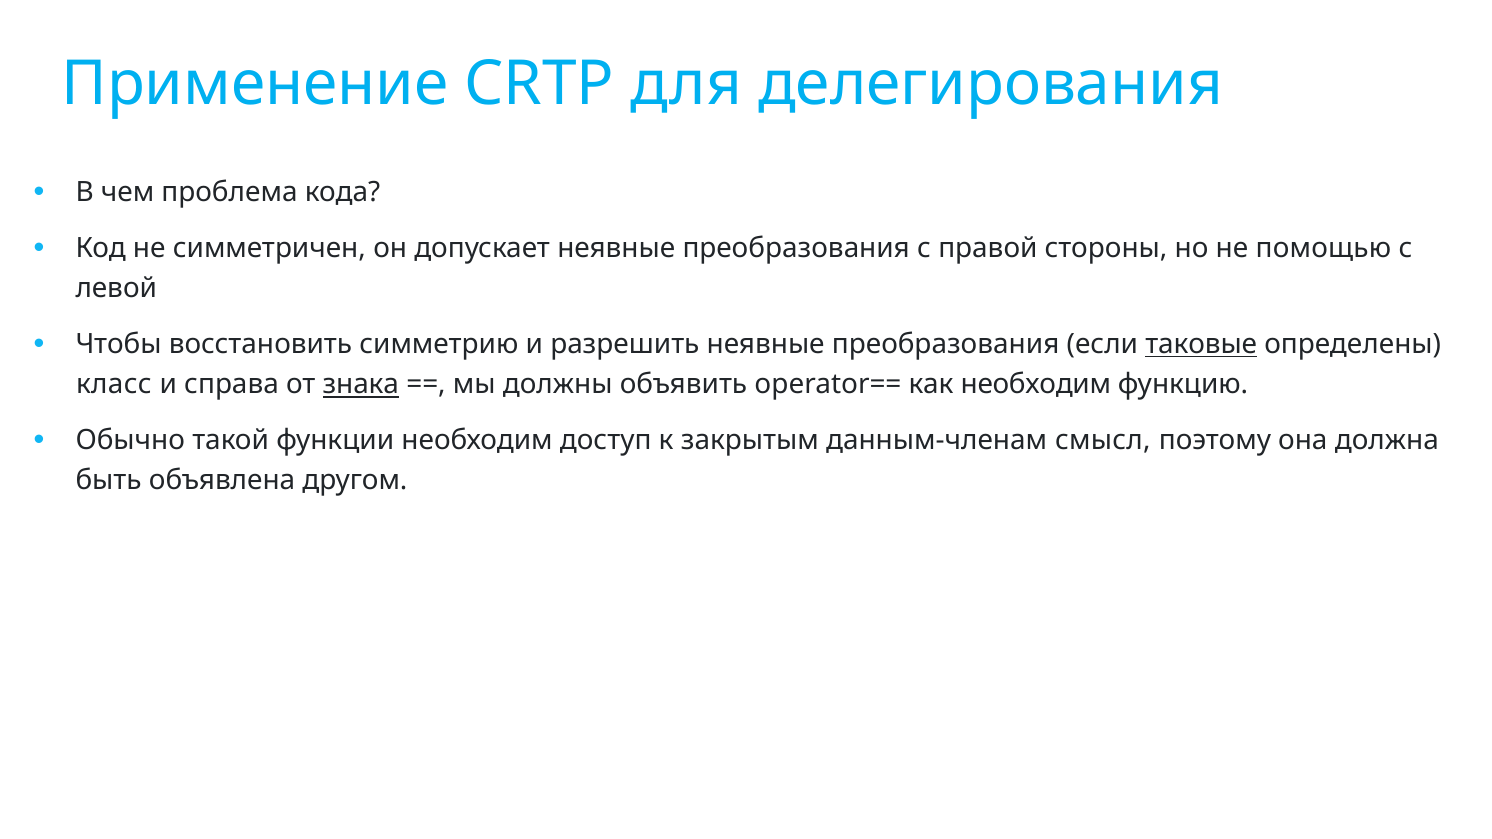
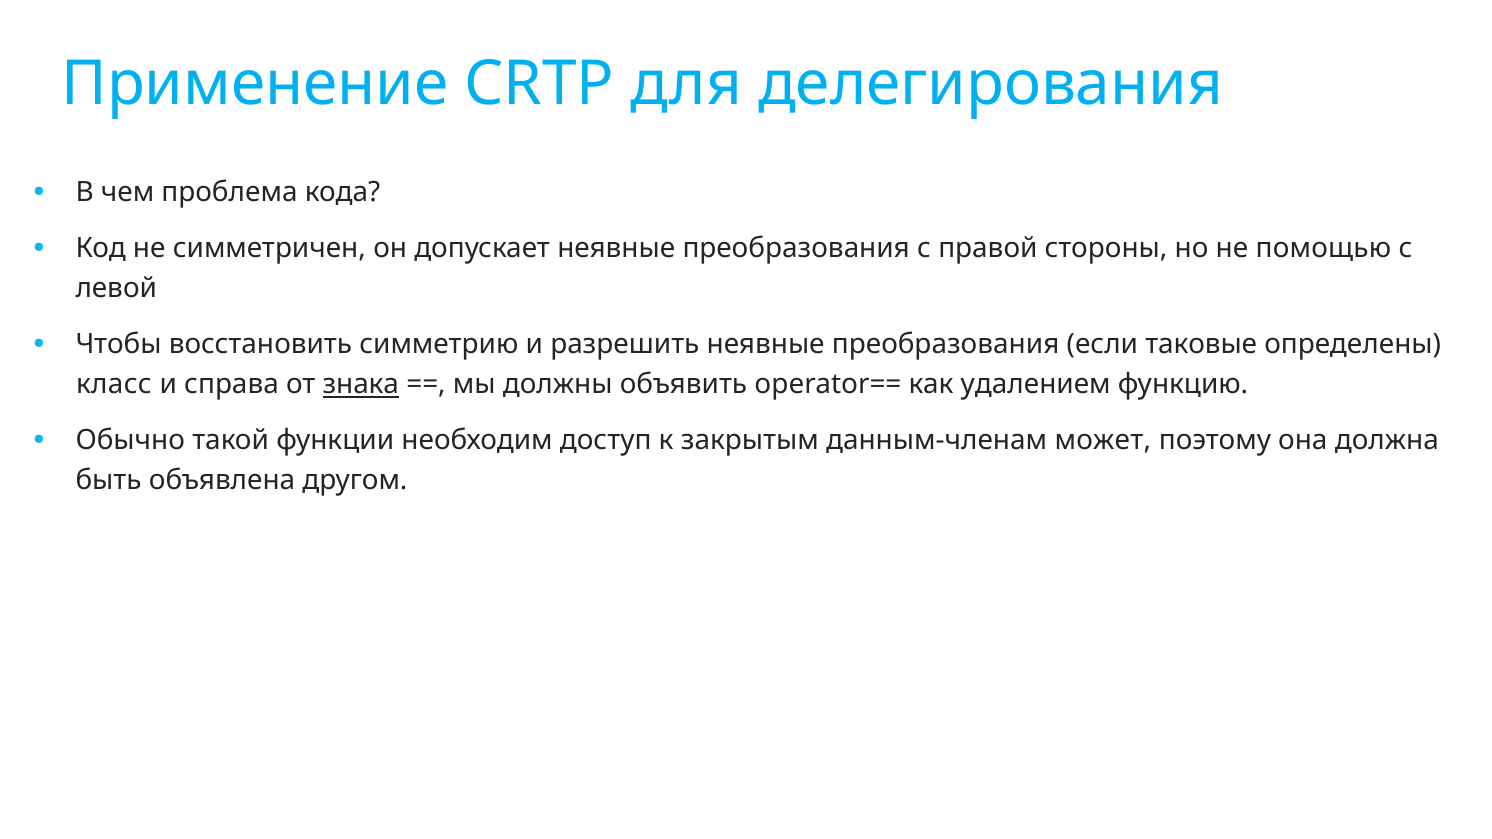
таковые underline: present -> none (1201, 345)
как необходим: необходим -> удалением (1036, 385)
смысл: смысл -> может (1103, 441)
